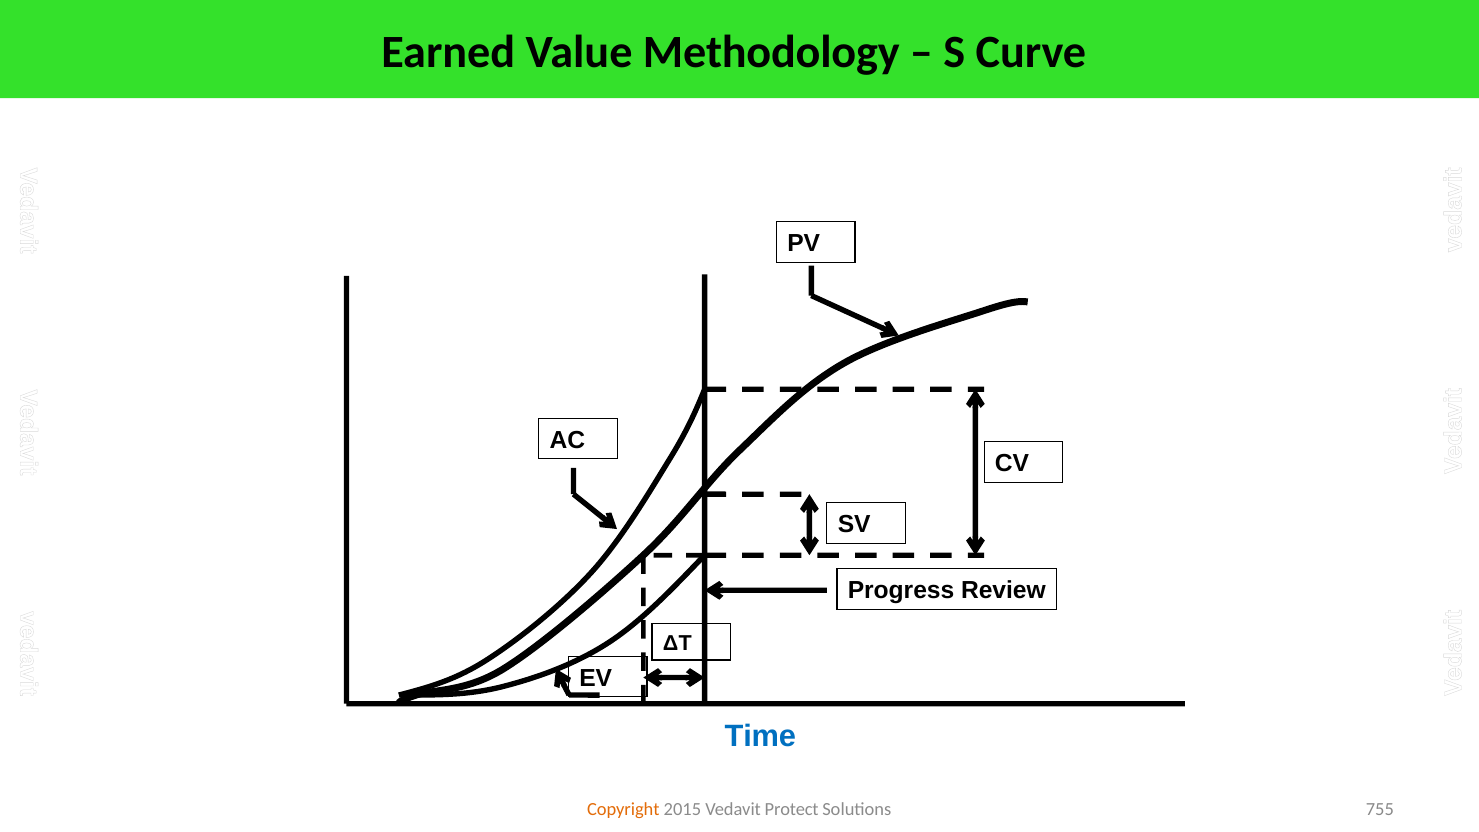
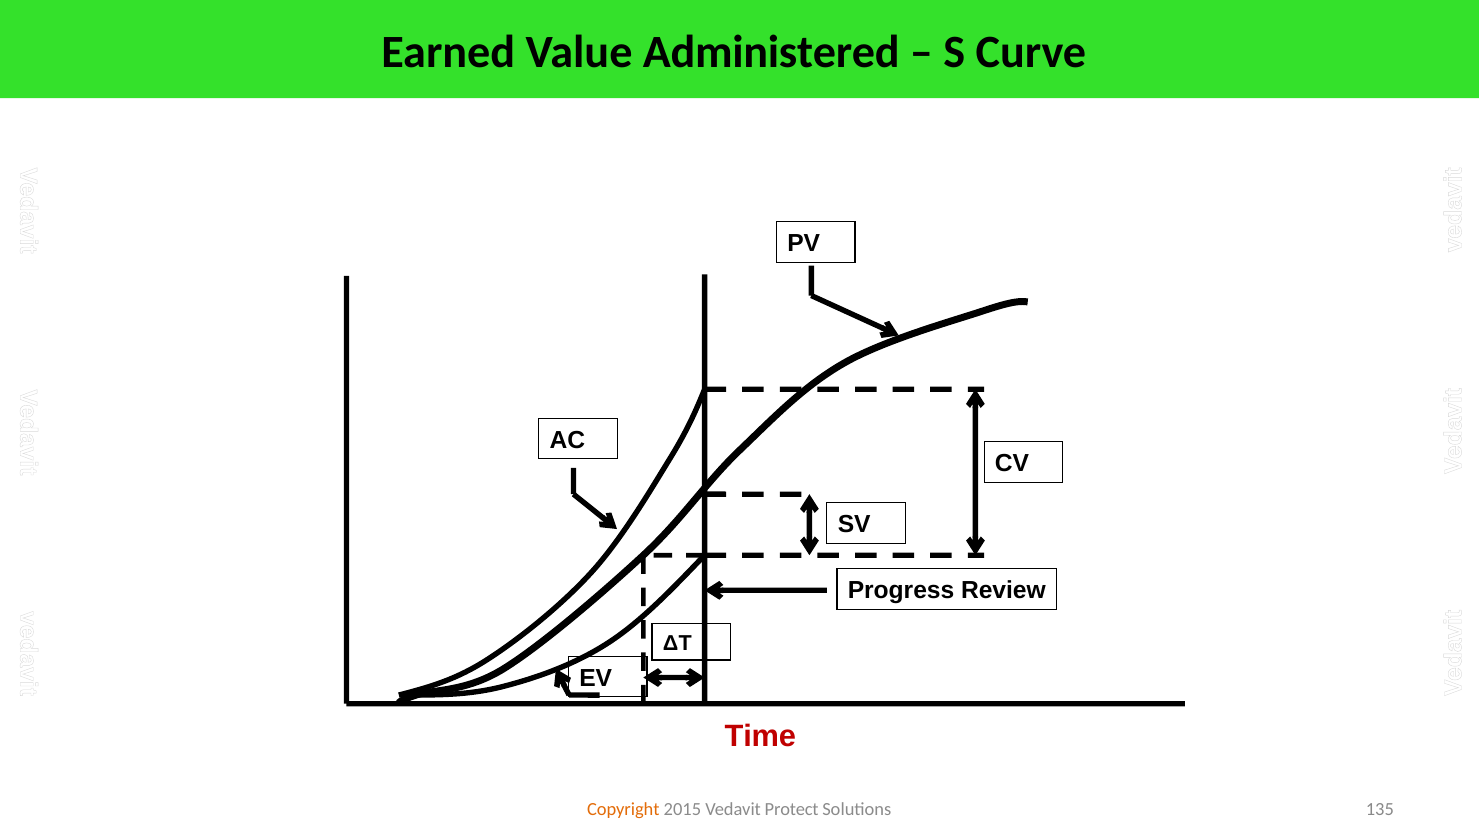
Methodology: Methodology -> Administered (771, 52)
Time colour: blue -> red (760, 737)
755: 755 -> 135 (1380, 809)
